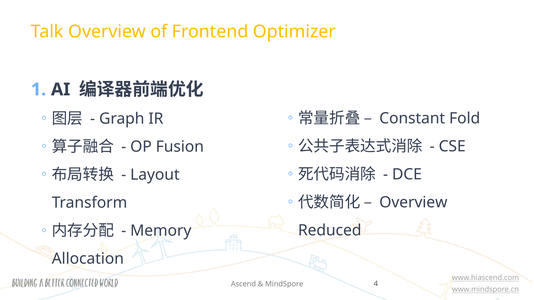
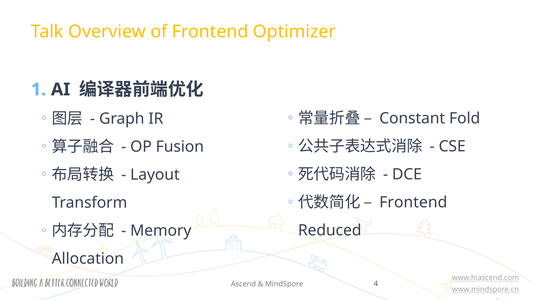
Overview: Overview -> Frontend (413, 203)
